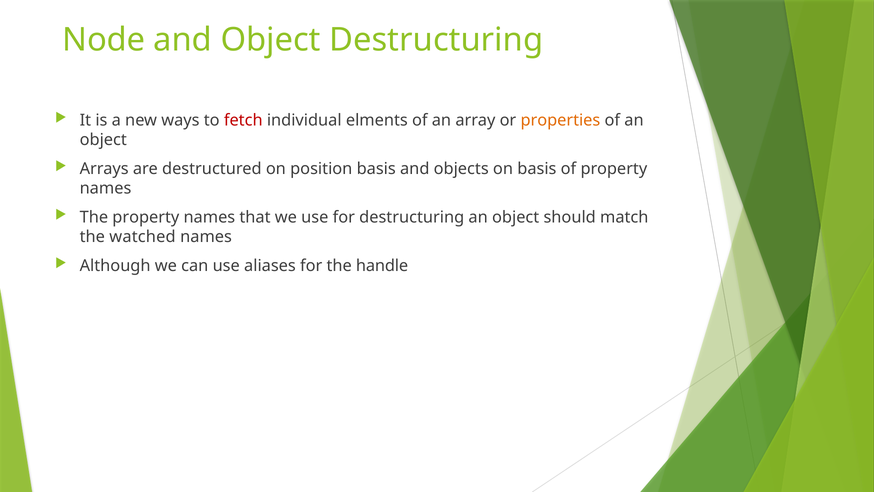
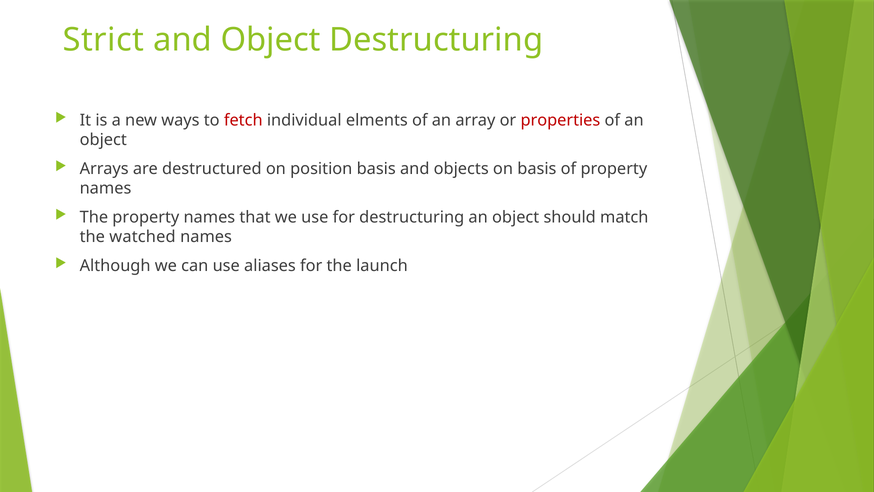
Node: Node -> Strict (103, 40)
properties colour: orange -> red (560, 120)
handle: handle -> launch (382, 266)
